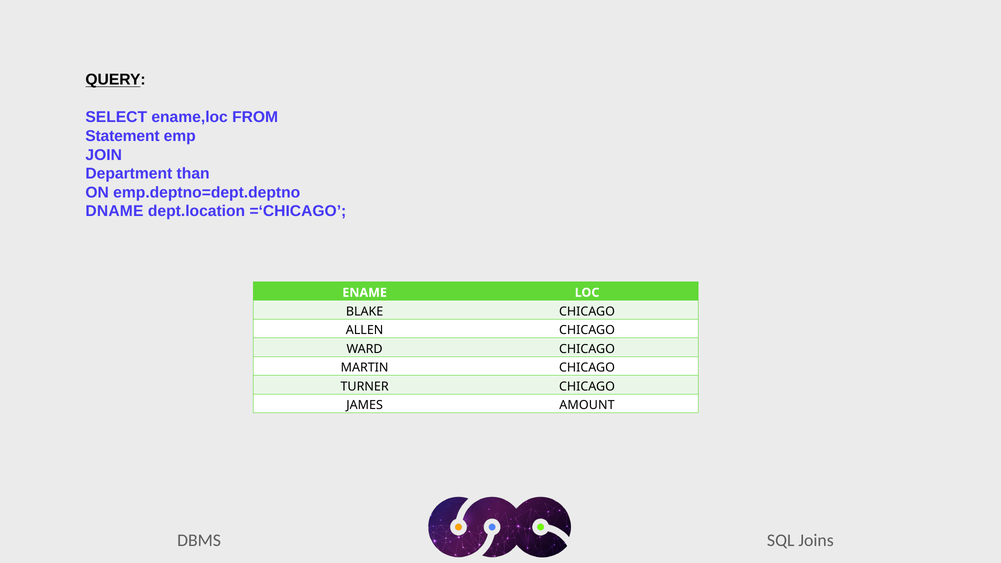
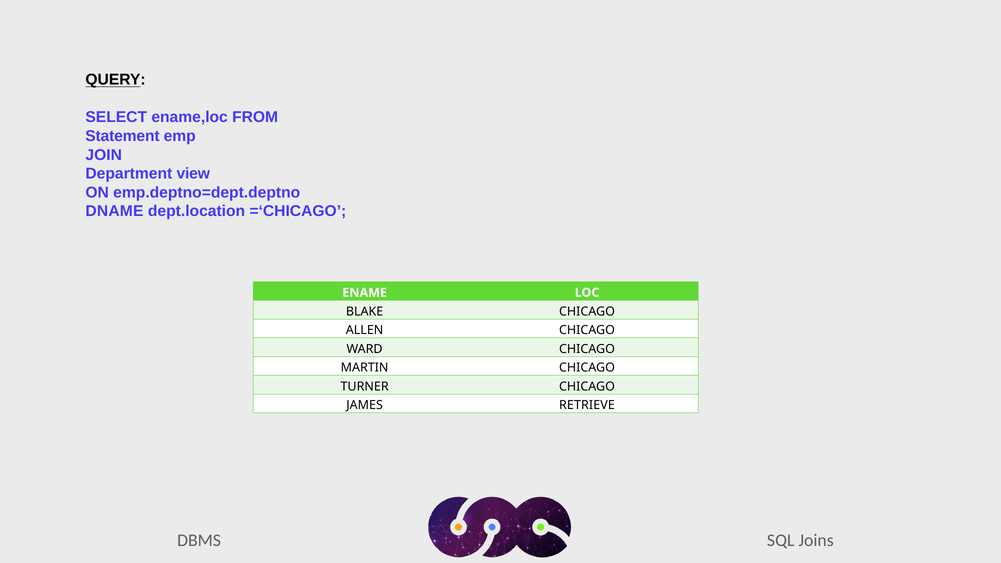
than: than -> view (193, 174)
AMOUNT: AMOUNT -> RETRIEVE (587, 405)
